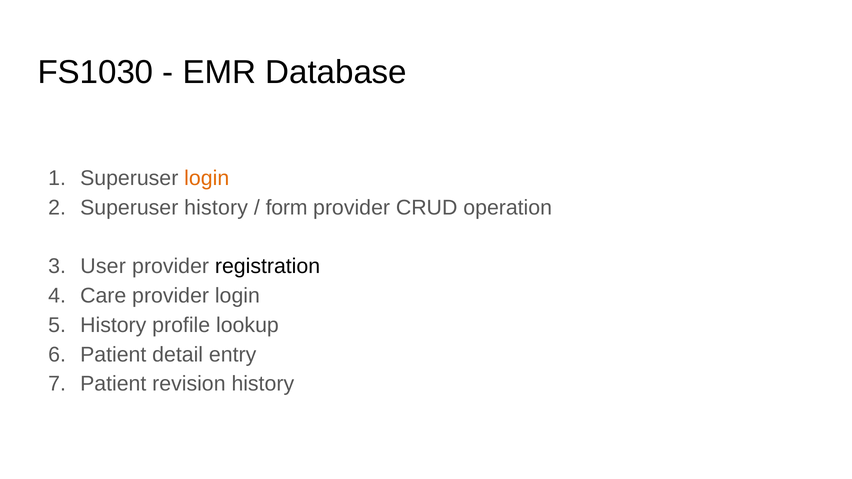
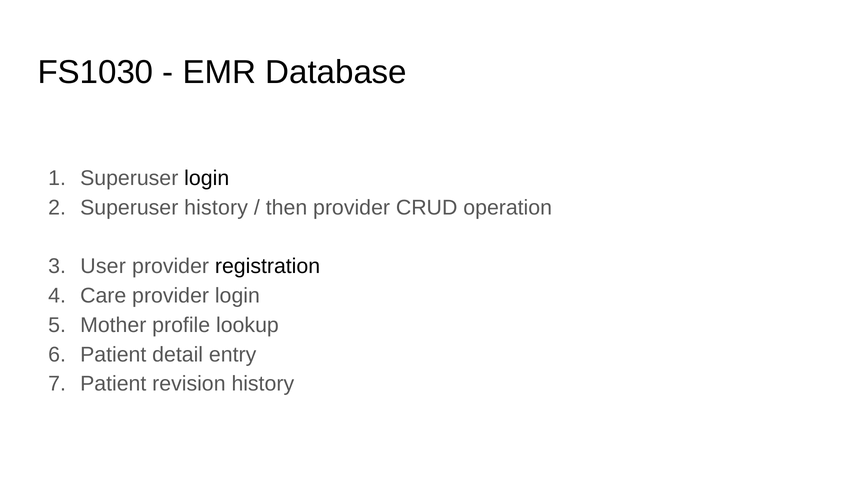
login colour: orange -> black (207, 178)
form: form -> then (287, 208)
History: History -> Mother (113, 325)
